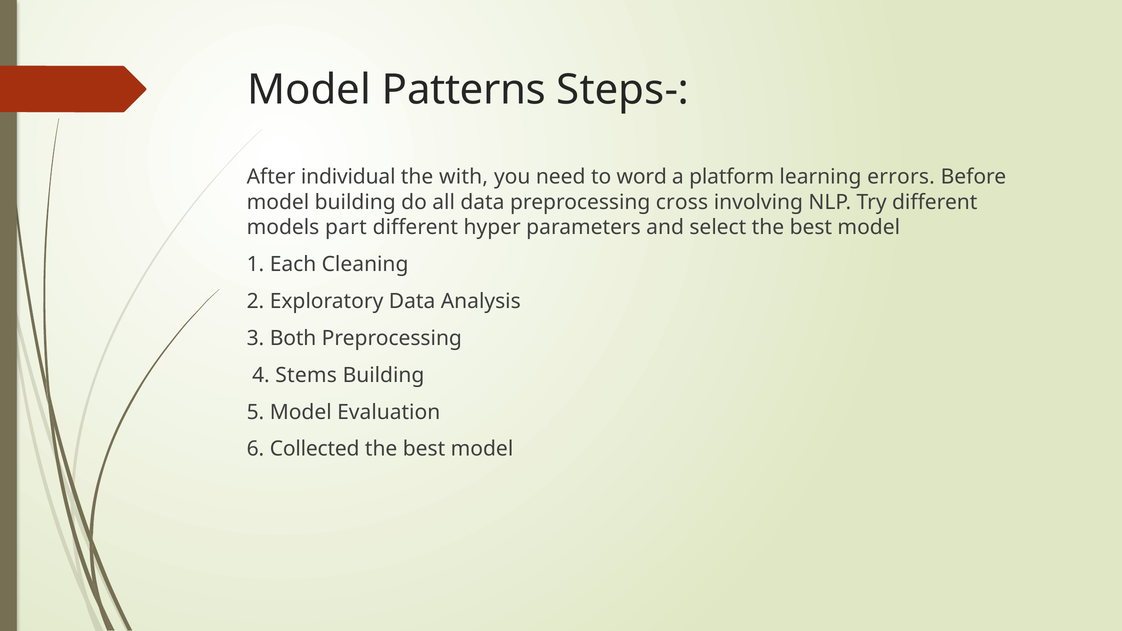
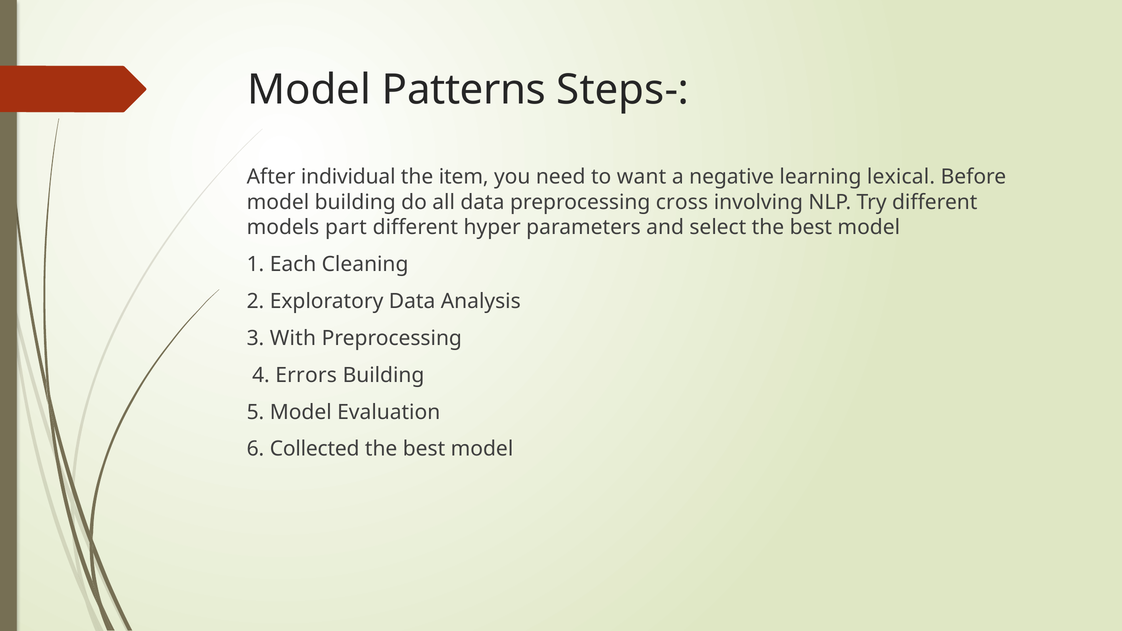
with: with -> item (464, 177)
word: word -> want (642, 177)
platform: platform -> negative (732, 177)
errors: errors -> lexical (901, 177)
Both: Both -> With (293, 338)
Stems: Stems -> Errors (306, 375)
